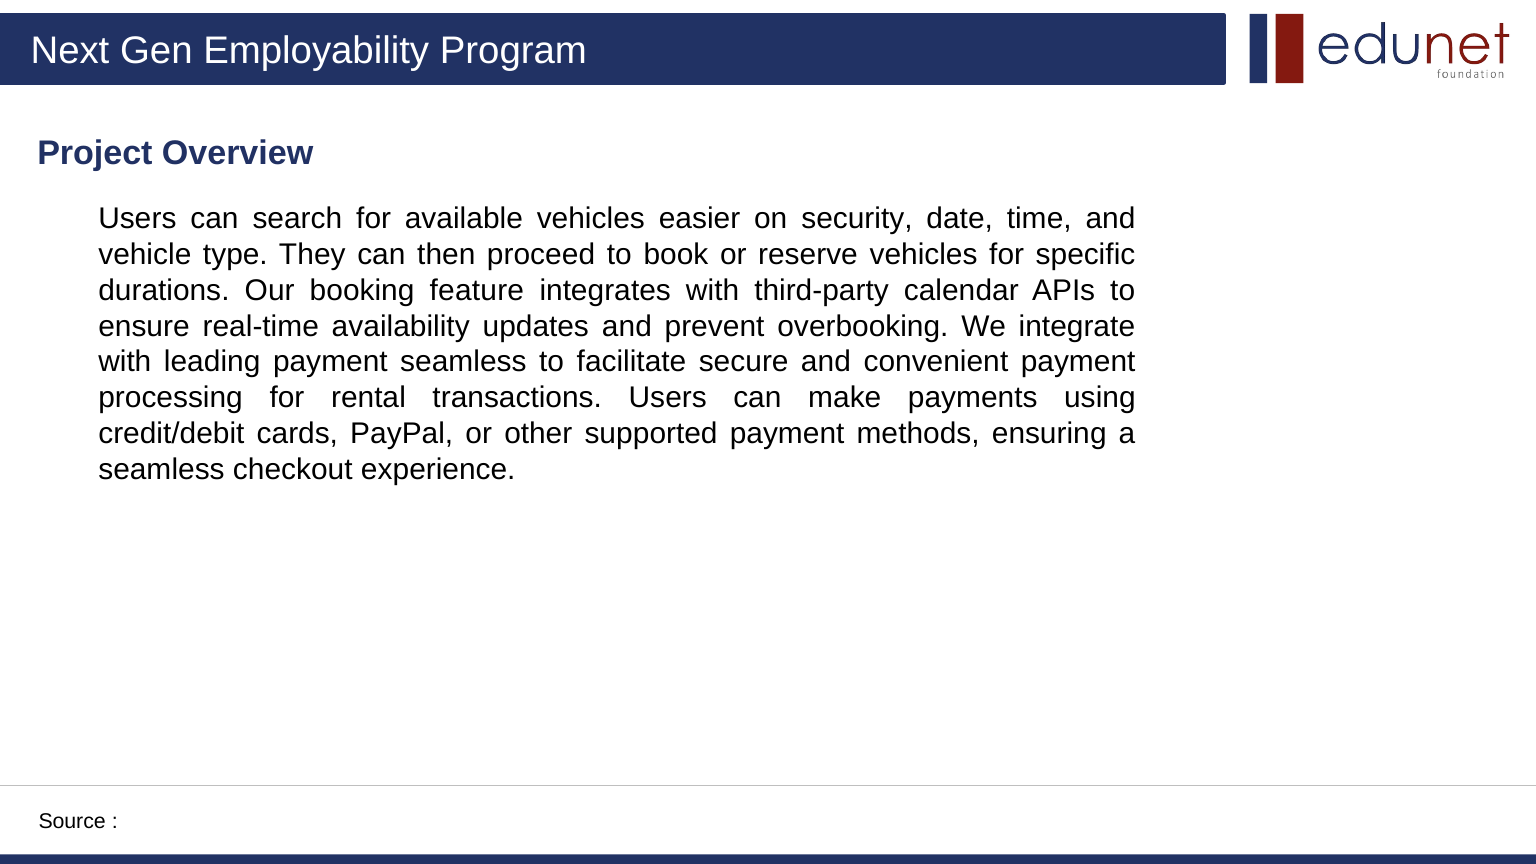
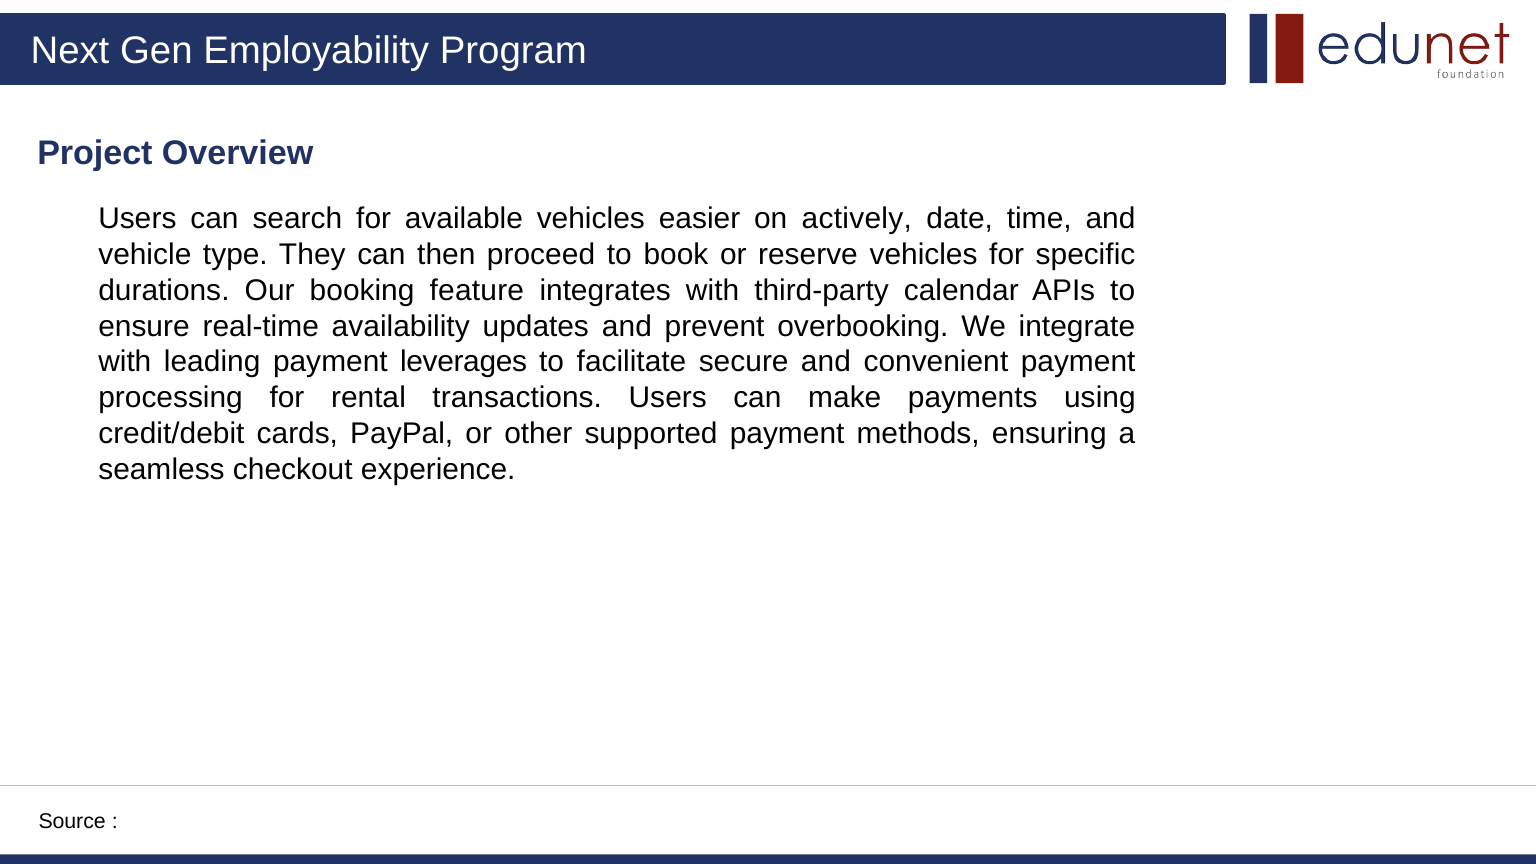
security: security -> actively (857, 219)
payment seamless: seamless -> leverages (464, 362)
